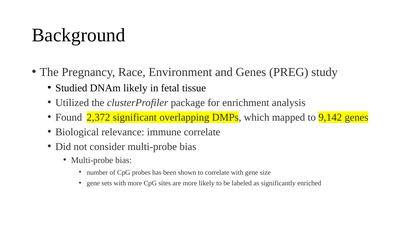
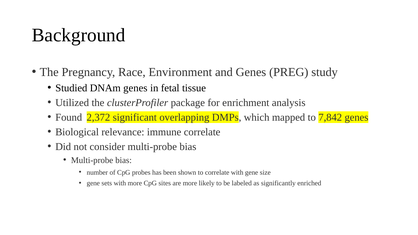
DNAm likely: likely -> genes (135, 88)
9,142: 9,142 -> 7,842 (330, 117)
